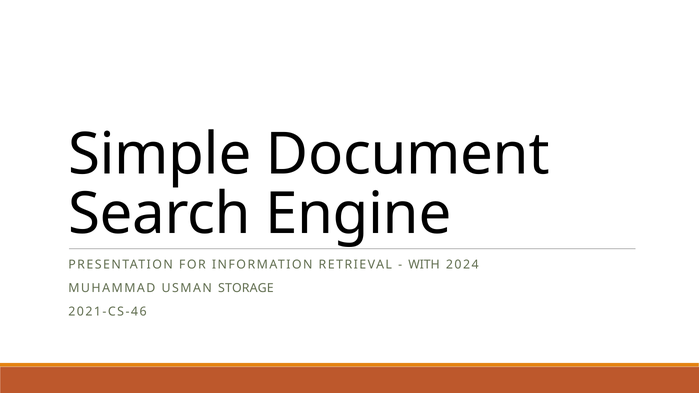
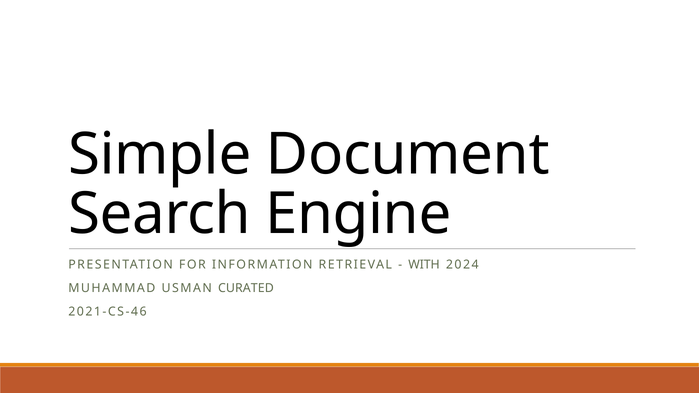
STORAGE: STORAGE -> CURATED (246, 288)
